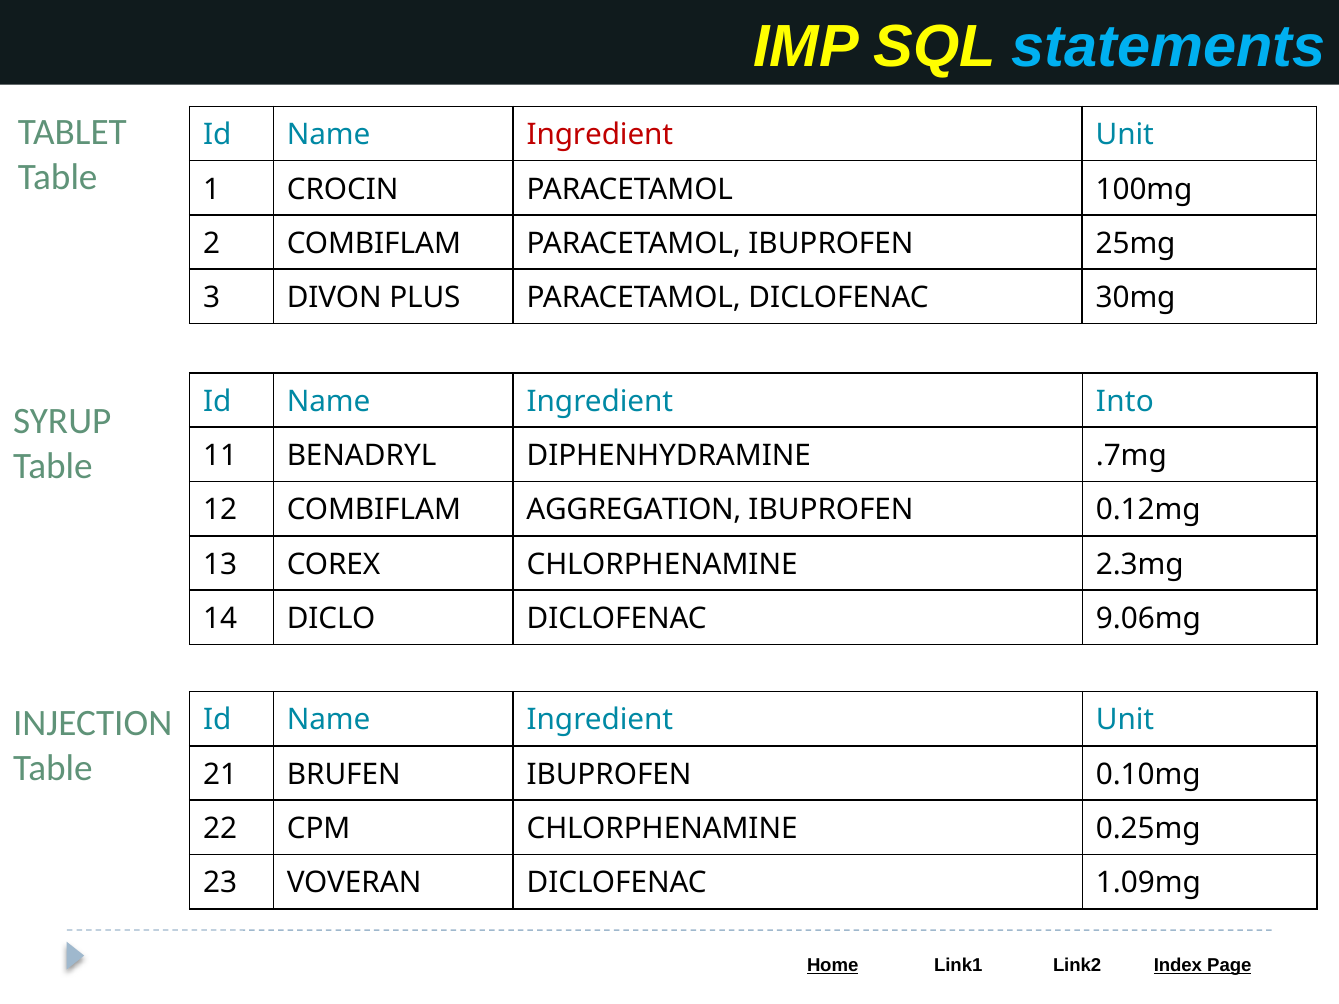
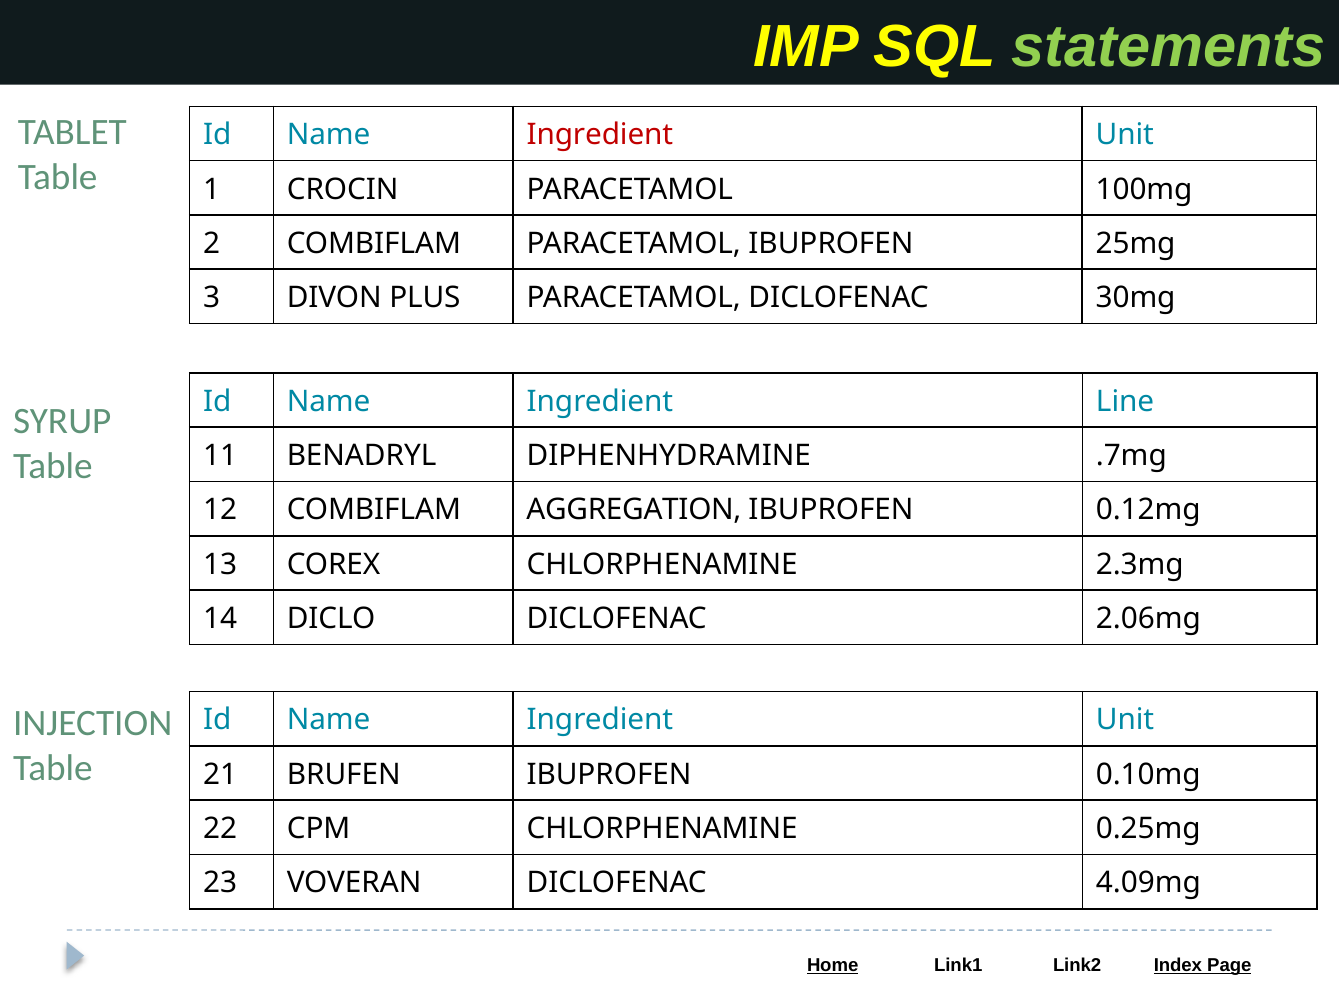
statements colour: light blue -> light green (1168, 46)
Into: Into -> Line (1125, 402)
9.06mg: 9.06mg -> 2.06mg (1148, 619)
1.09mg: 1.09mg -> 4.09mg (1148, 883)
